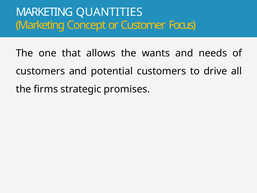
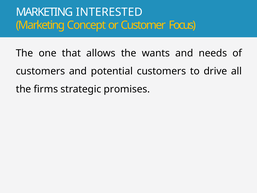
QUANTITIES: QUANTITIES -> INTERESTED (109, 12)
